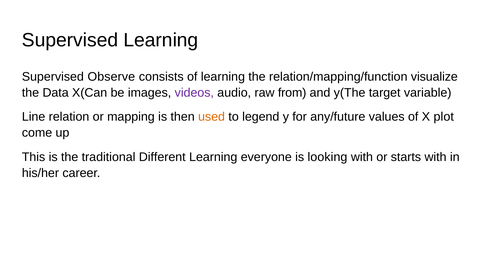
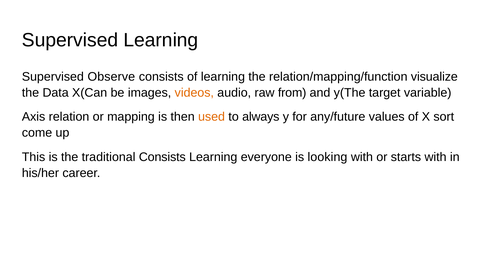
videos colour: purple -> orange (194, 93)
Line: Line -> Axis (34, 117)
legend: legend -> always (261, 117)
plot: plot -> sort (444, 117)
traditional Different: Different -> Consists (162, 157)
